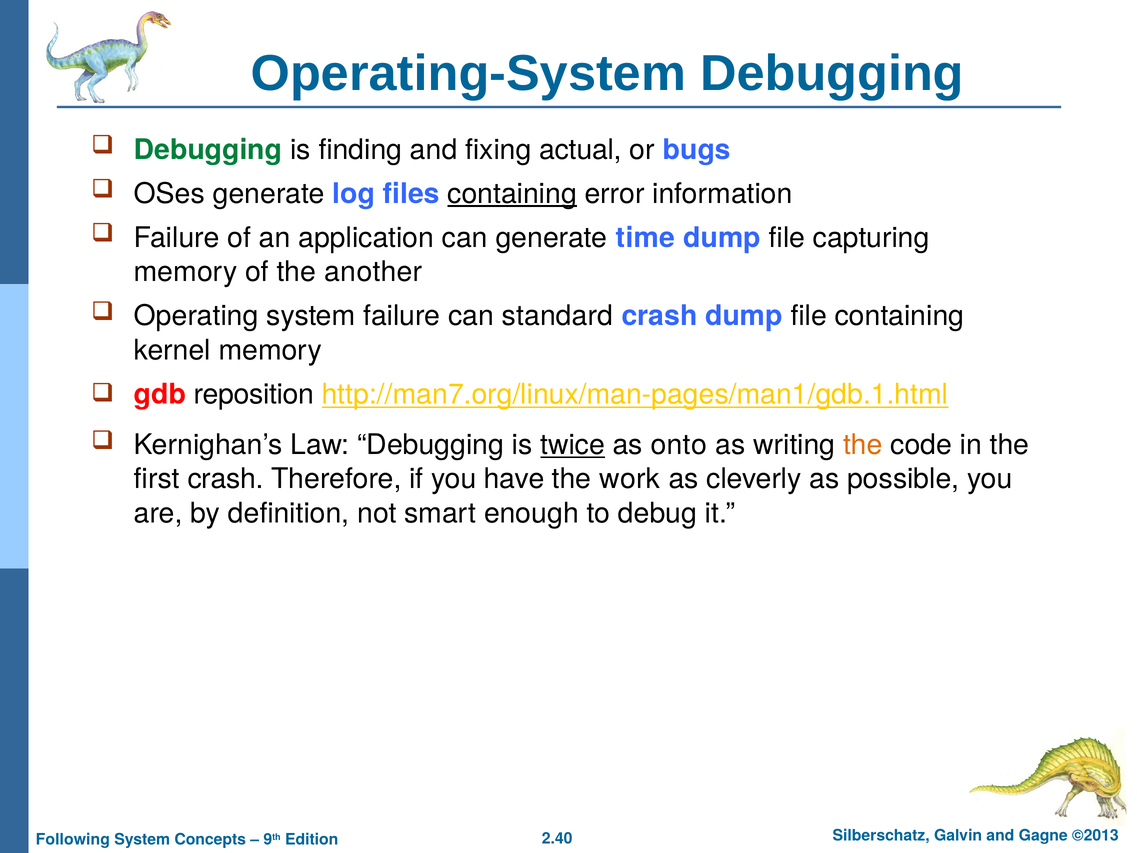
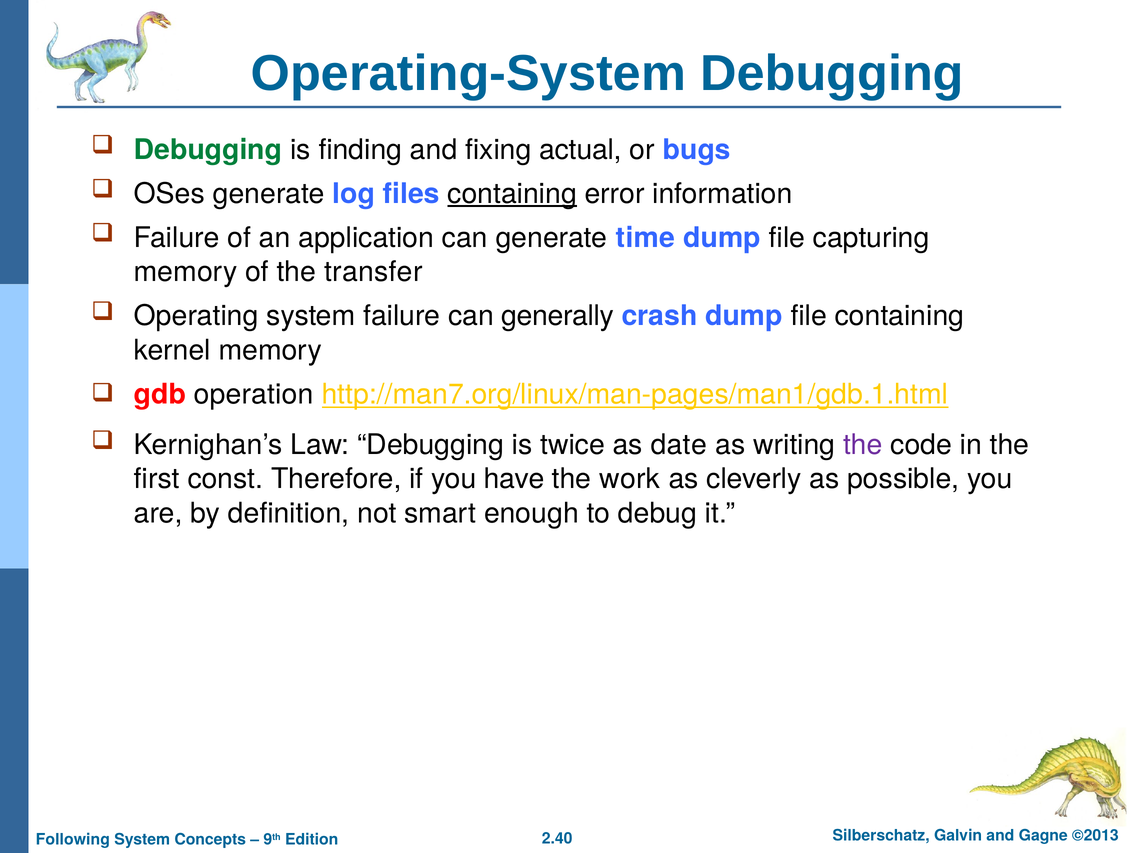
another: another -> transfer (373, 272)
standard: standard -> generally (558, 316)
reposition: reposition -> operation (254, 394)
twice underline: present -> none (573, 445)
onto: onto -> date (679, 445)
the colour: orange -> purple (863, 445)
first crash: crash -> const (225, 479)
